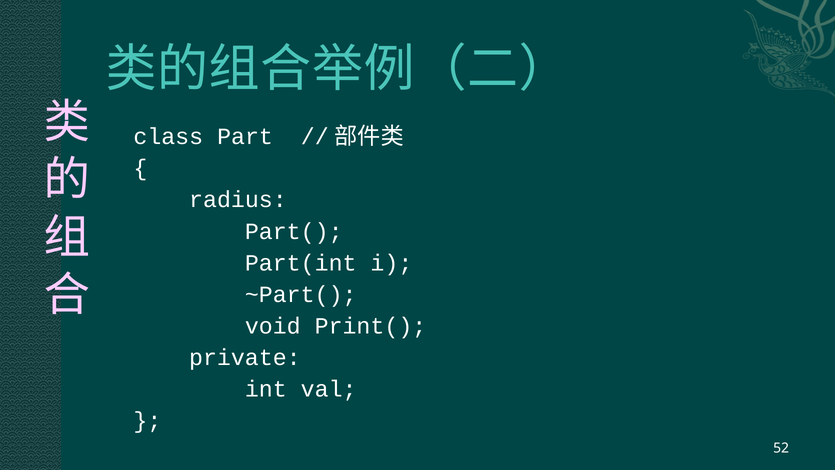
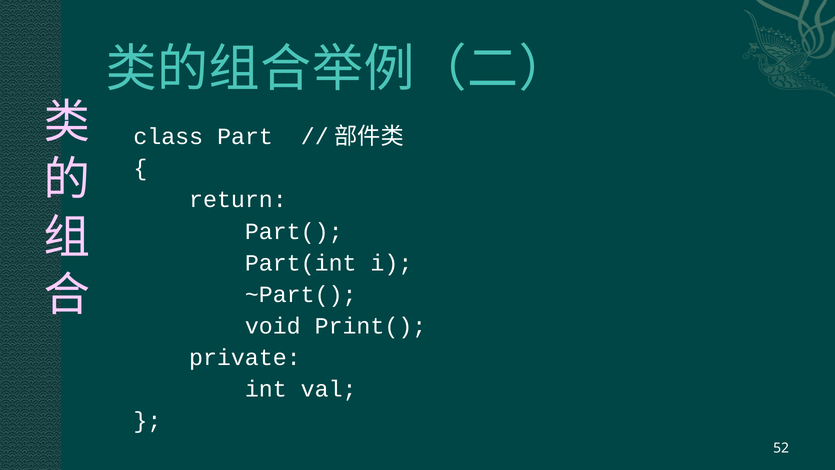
radius: radius -> return (238, 200)
